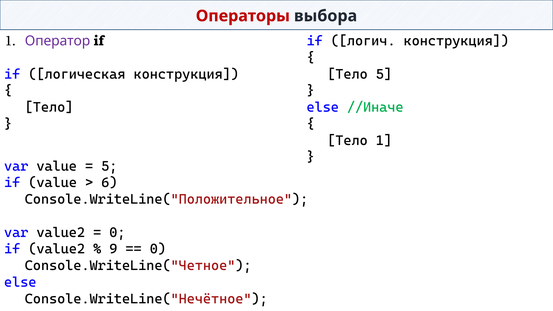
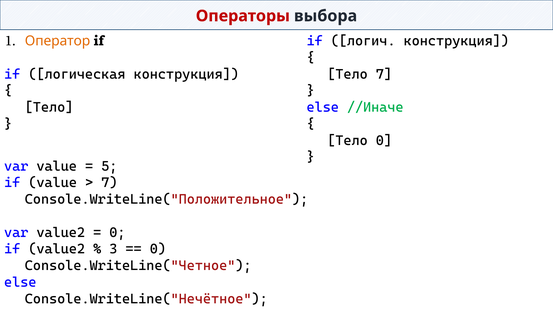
Оператор colour: purple -> orange (58, 41)
Тело 5: 5 -> 7 (384, 74)
Тело 1: 1 -> 0 (384, 141)
6: 6 -> 7 (109, 183)
9: 9 -> 3 (113, 249)
